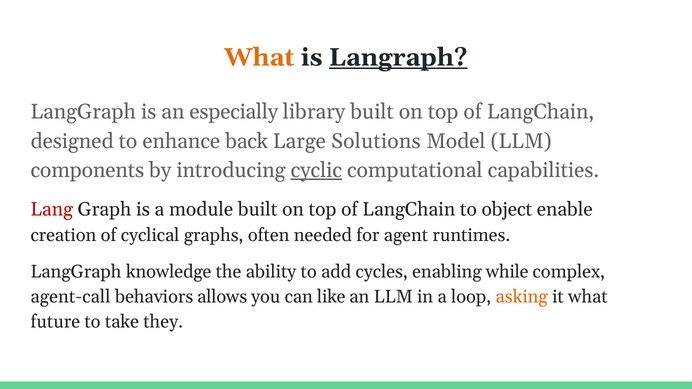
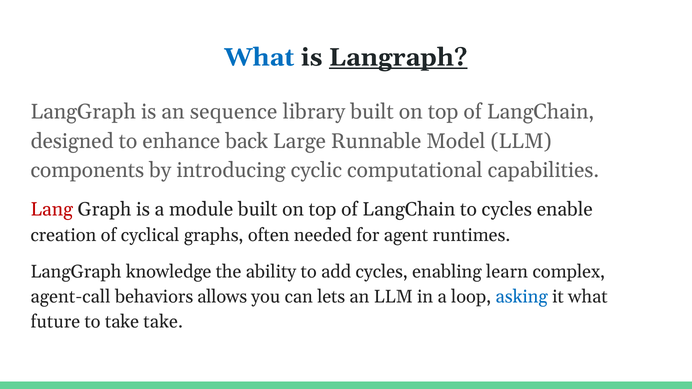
What colour: orange -> blue (259, 57)
especially: especially -> sequence (234, 112)
Solutions: Solutions -> Runnable (376, 141)
cyclic underline: present -> none (316, 170)
to object: object -> cycles (507, 209)
while: while -> learn (507, 272)
like: like -> lets (331, 297)
asking colour: orange -> blue (522, 297)
take they: they -> take (163, 322)
